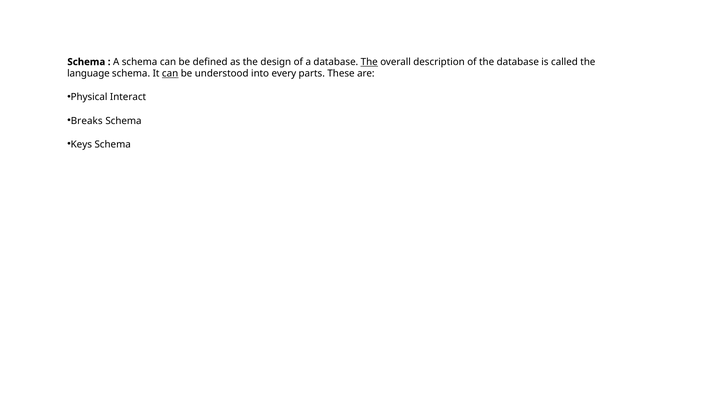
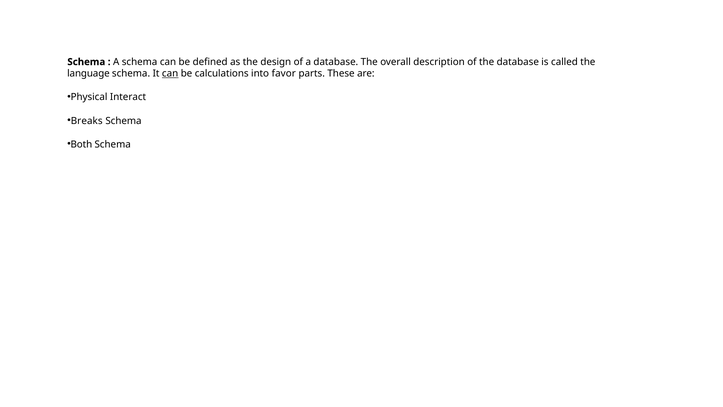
The underline: present -> none (369, 62)
understood: understood -> calculations (222, 74)
every: every -> favor (284, 74)
Keys: Keys -> Both (81, 144)
